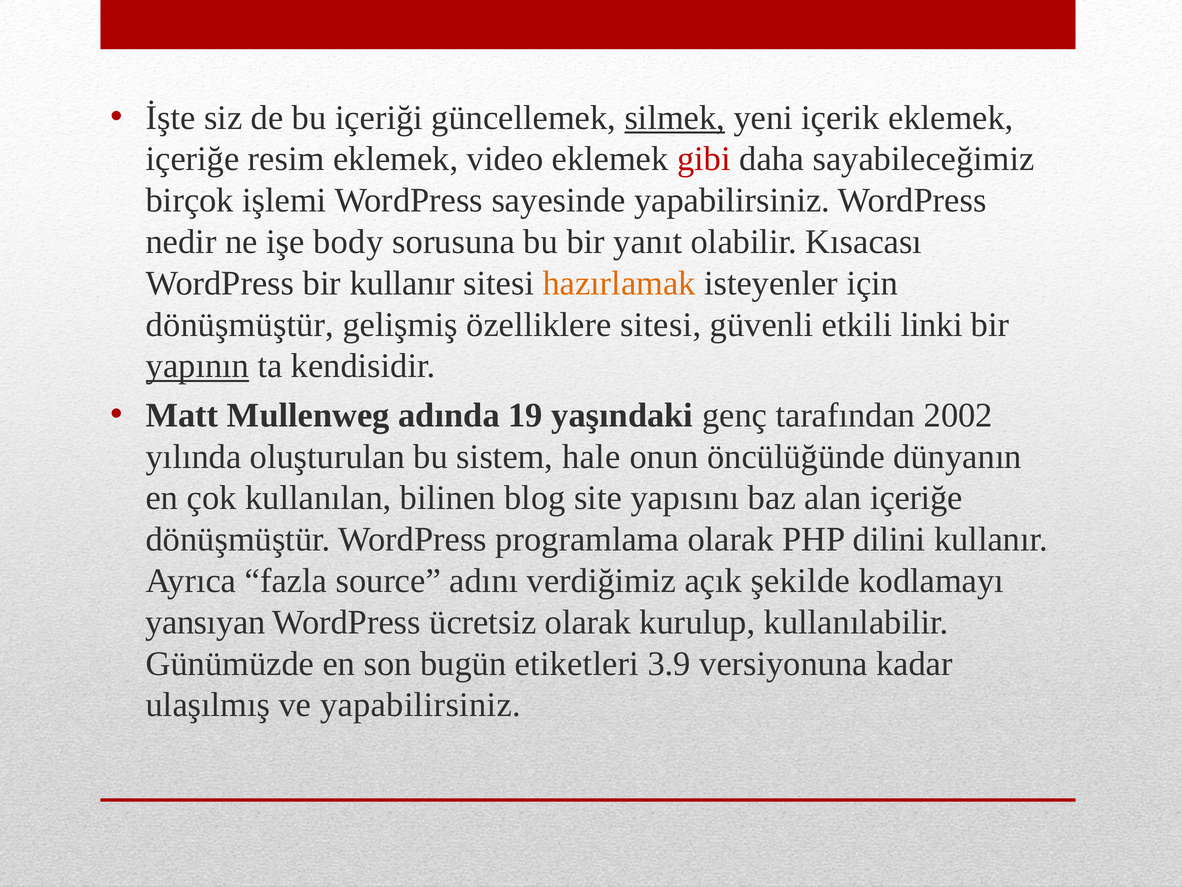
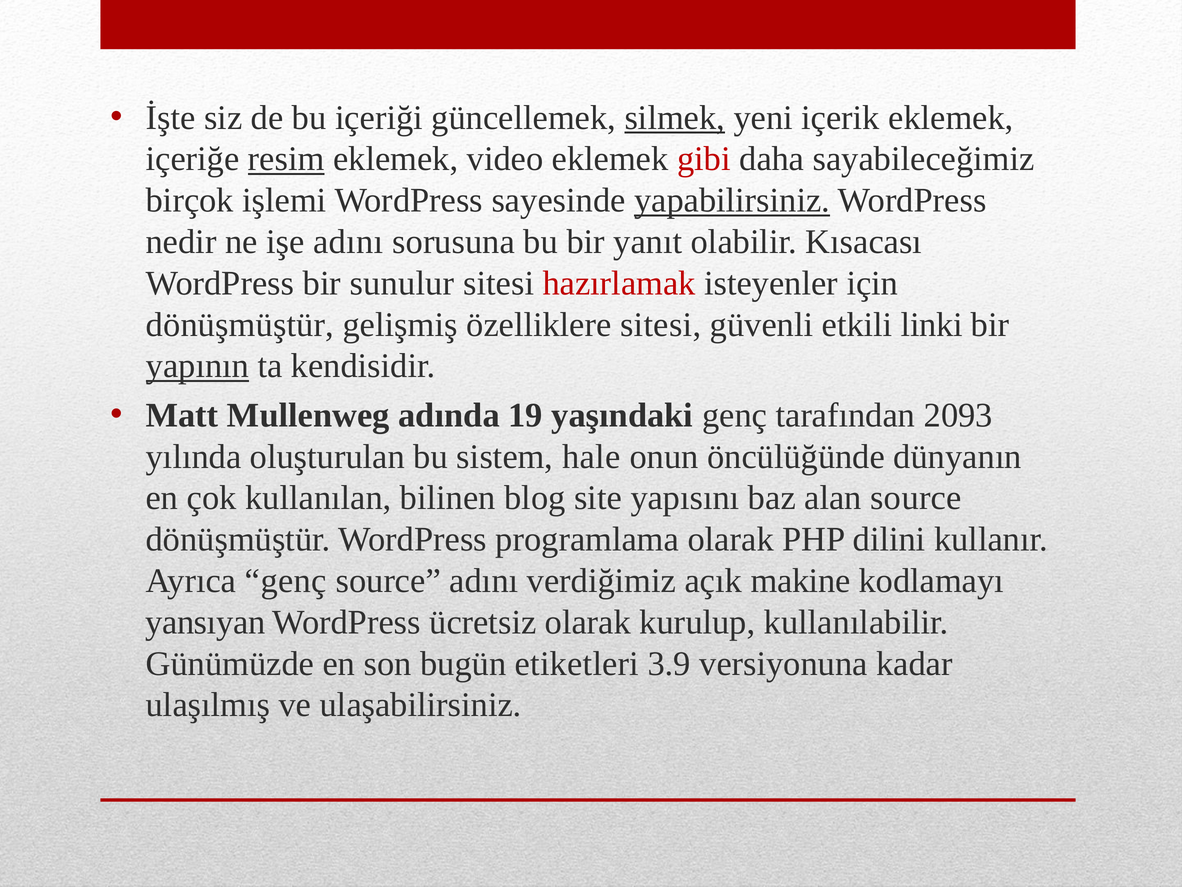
resim underline: none -> present (286, 159)
yapabilirsiniz underline: none -> present (732, 200)
işe body: body -> adını (348, 242)
bir kullanır: kullanır -> sunulur (402, 283)
hazırlamak colour: orange -> red (619, 283)
2002: 2002 -> 2093 (958, 415)
alan içeriğe: içeriğe -> source (916, 498)
Ayrıca fazla: fazla -> genç (286, 581)
şekilde: şekilde -> makine (800, 581)
ve yapabilirsiniz: yapabilirsiniz -> ulaşabilirsiniz (421, 705)
